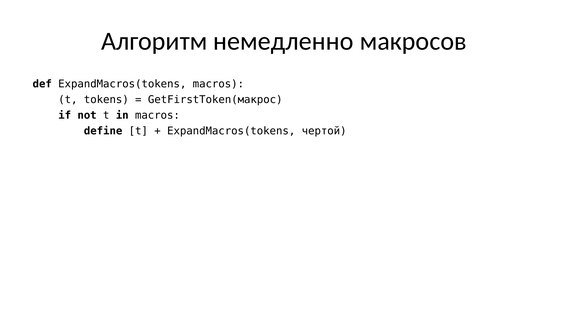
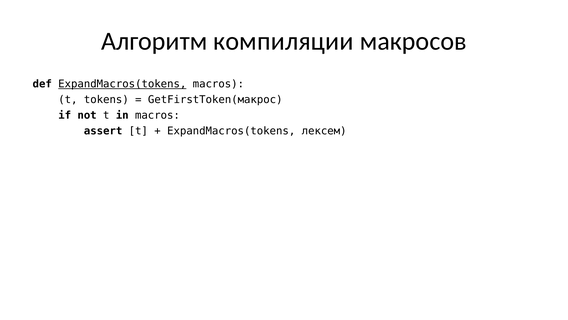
немедленно: немедленно -> компиляции (283, 41)
ExpandMacros(tokens underline: none -> present (122, 84)
define: define -> assert (103, 131)
чертой: чертой -> лексем (324, 131)
